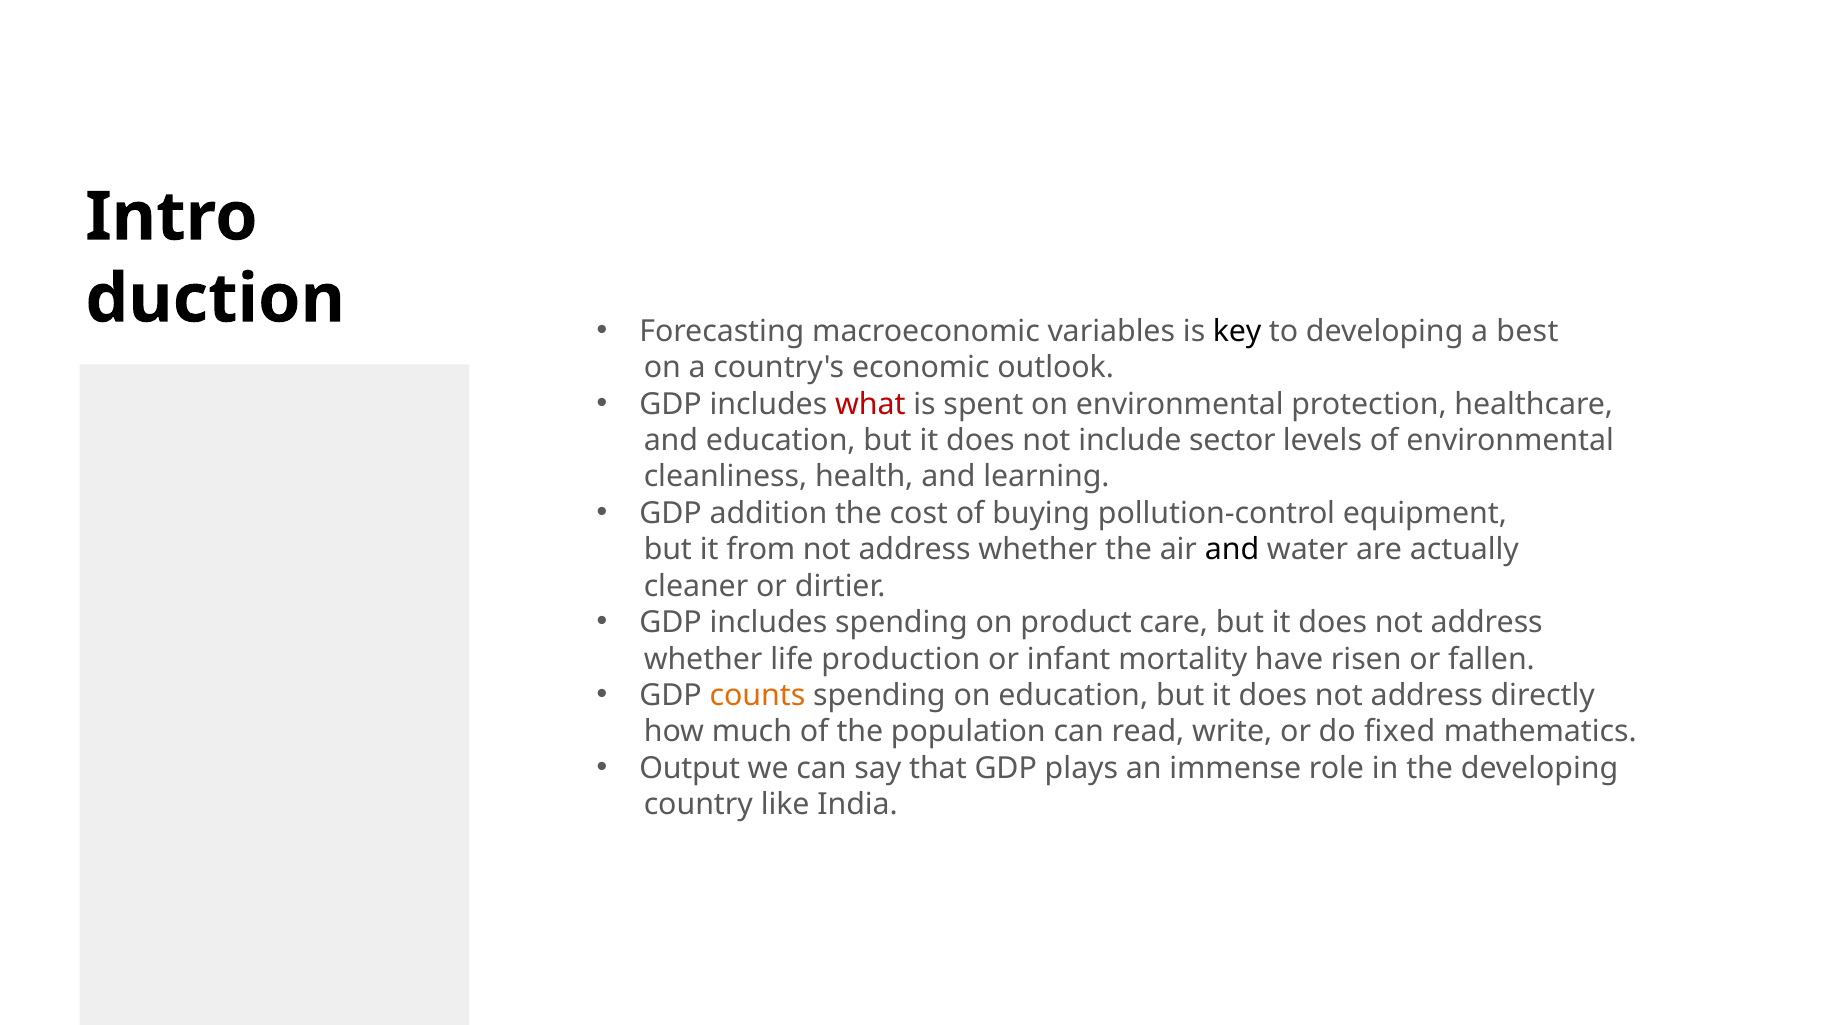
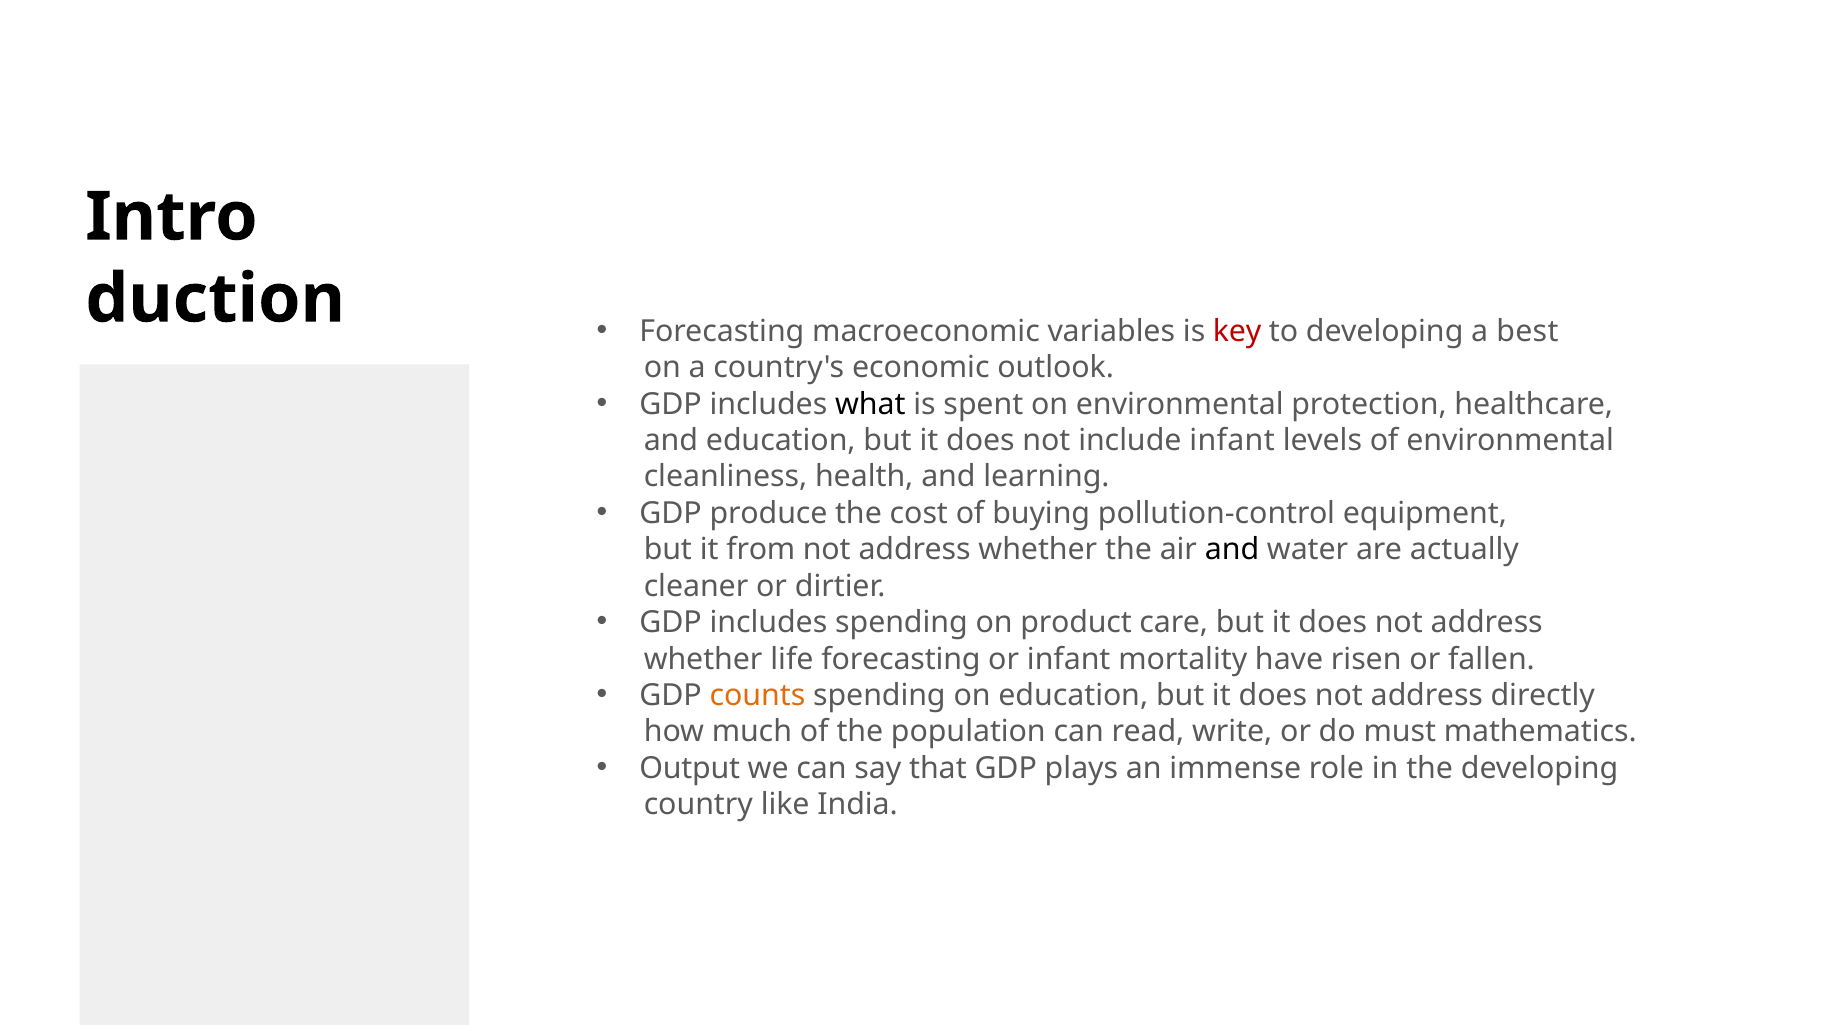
key colour: black -> red (1237, 331)
what colour: red -> black (870, 404)
include sector: sector -> infant (1232, 440)
addition: addition -> produce (768, 513)
life production: production -> forecasting (901, 659)
fixed: fixed -> must (1400, 732)
